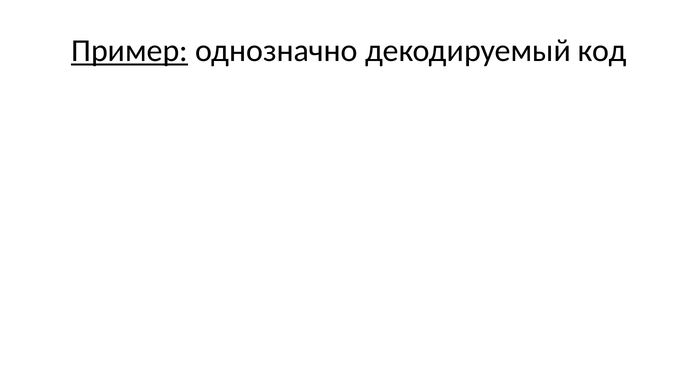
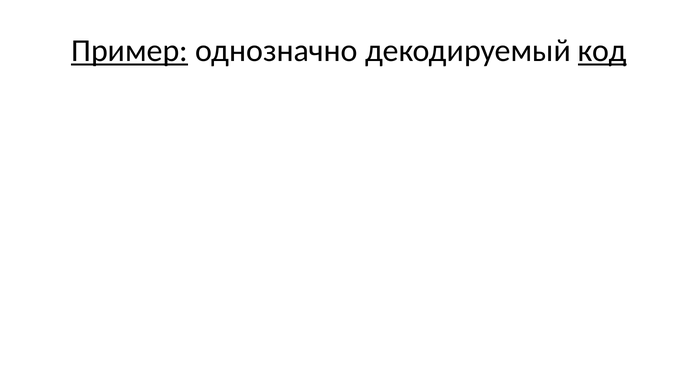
код underline: none -> present (602, 51)
